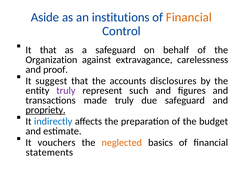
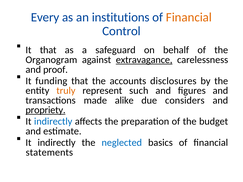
Aside: Aside -> Every (45, 17)
Organization: Organization -> Organogram (51, 60)
extravagance underline: none -> present (144, 60)
suggest: suggest -> funding (51, 81)
truly colour: purple -> orange (66, 91)
made truly: truly -> alike (124, 100)
due safeguard: safeguard -> considers (185, 100)
vouchers: vouchers -> indirectly (57, 143)
neglected colour: orange -> blue (122, 143)
